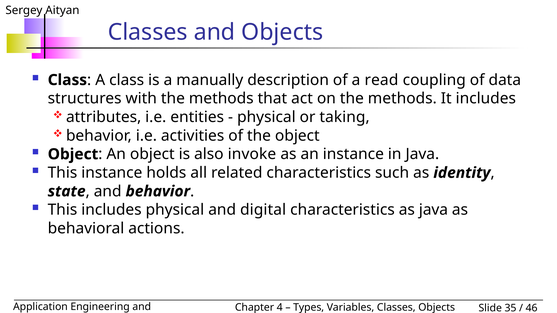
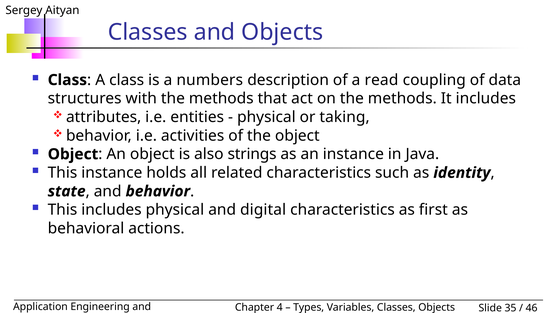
manually: manually -> numbers (210, 80)
invoke: invoke -> strings (252, 154)
as java: java -> first (433, 210)
